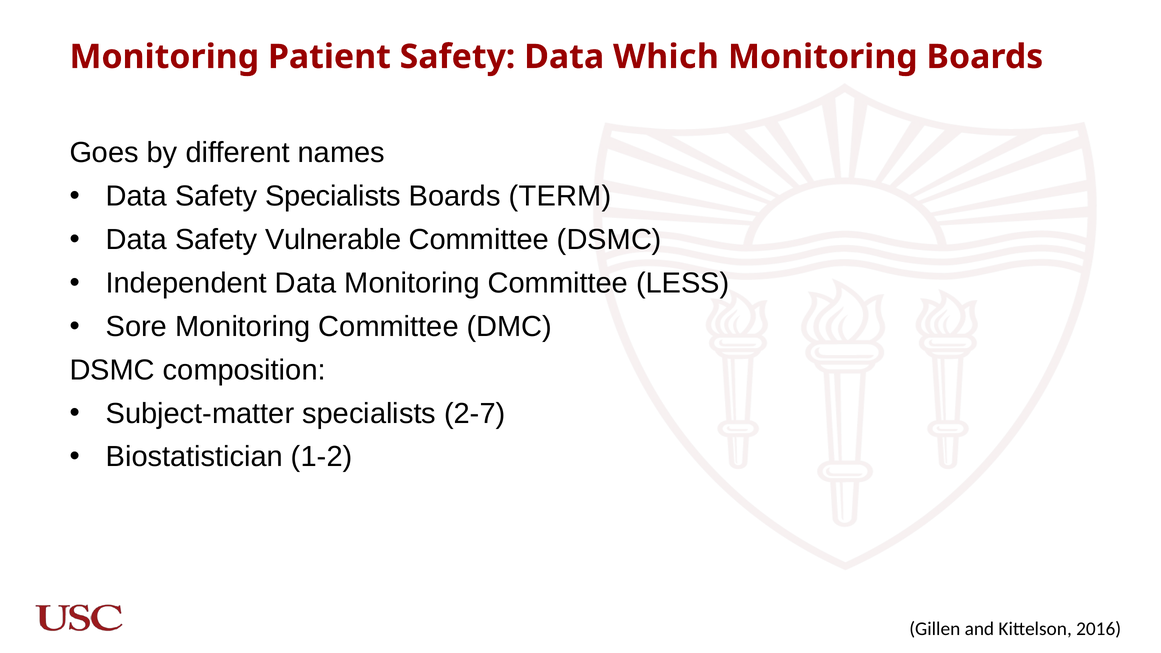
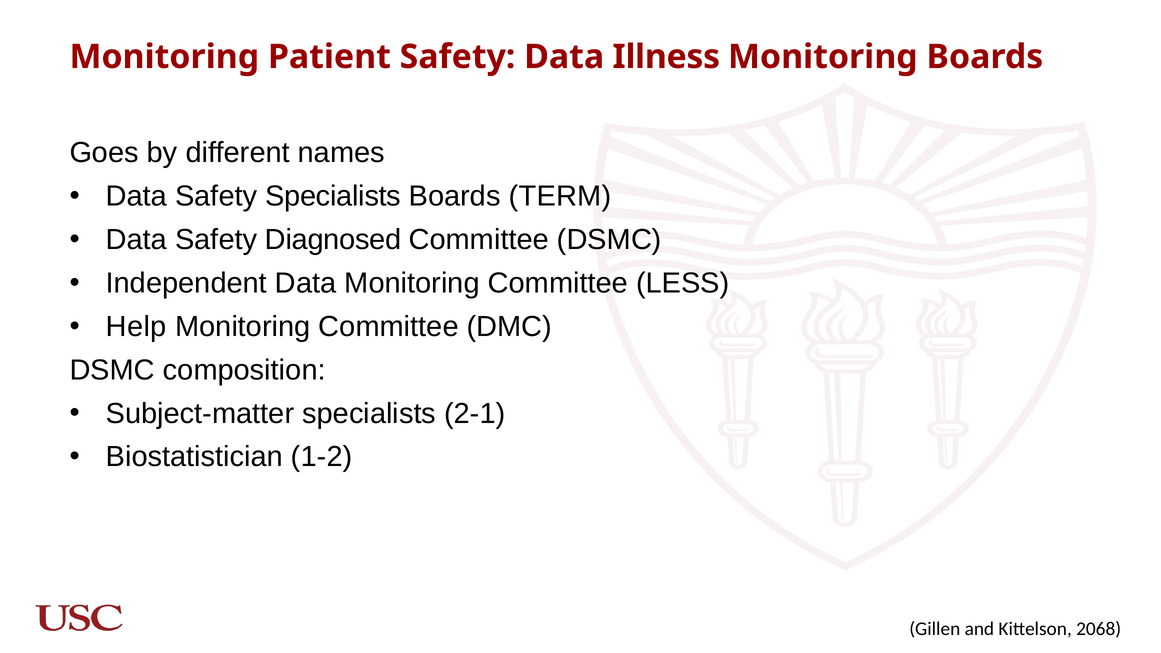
Which: Which -> Illness (666, 57)
Vulnerable: Vulnerable -> Diagnosed (333, 240)
Sore: Sore -> Help (136, 327)
2-7: 2-7 -> 2-1 (475, 414)
2016: 2016 -> 2068 (1099, 629)
